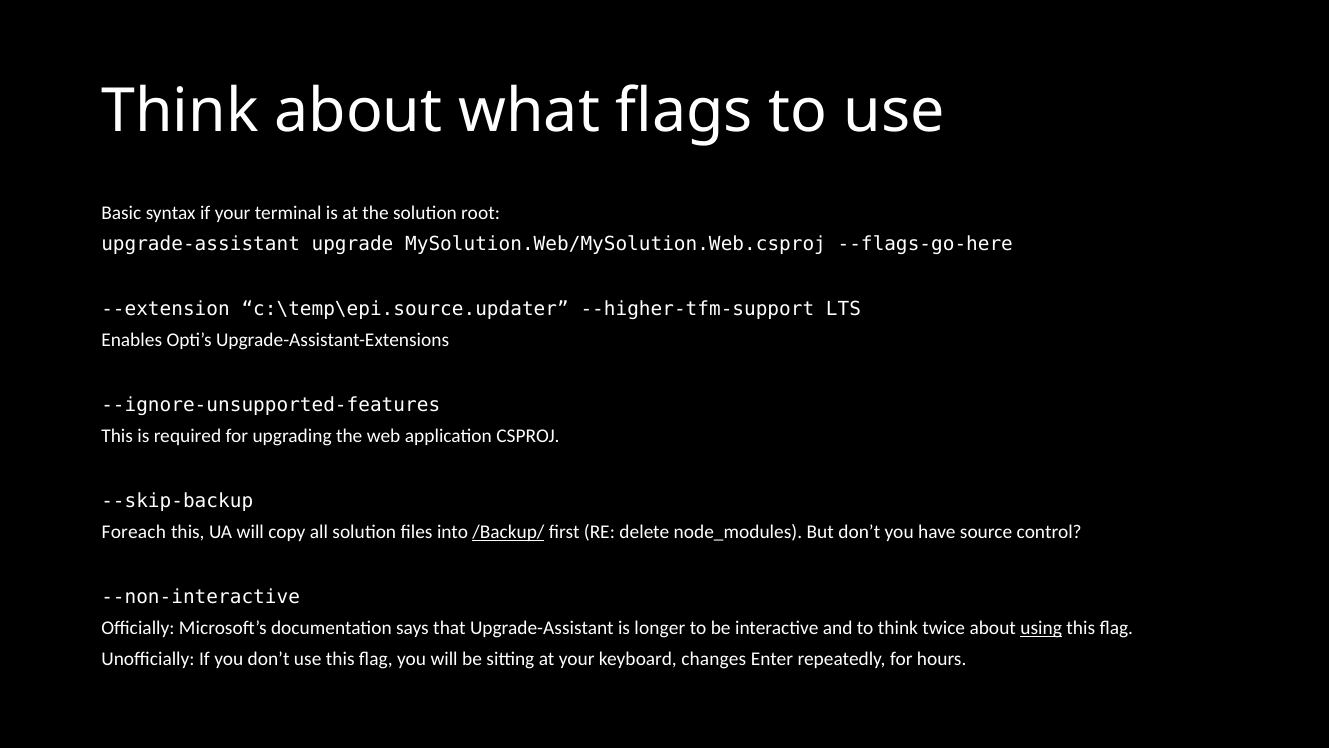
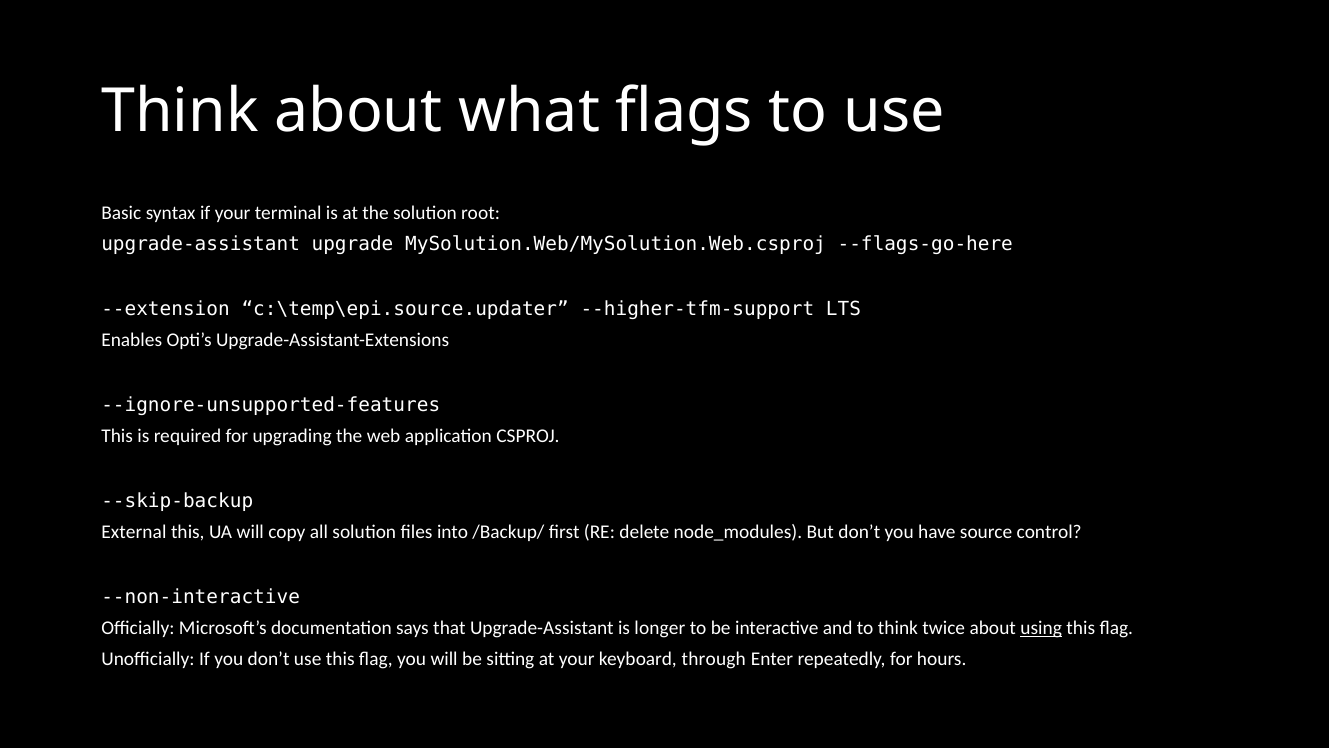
Foreach: Foreach -> External (134, 532)
/Backup/ underline: present -> none (508, 532)
changes: changes -> through (714, 659)
